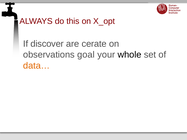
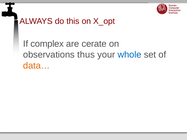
discover: discover -> complex (47, 44)
goal: goal -> thus (86, 55)
whole colour: black -> blue (130, 55)
